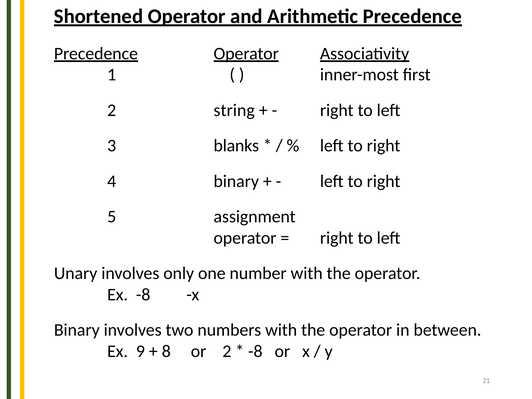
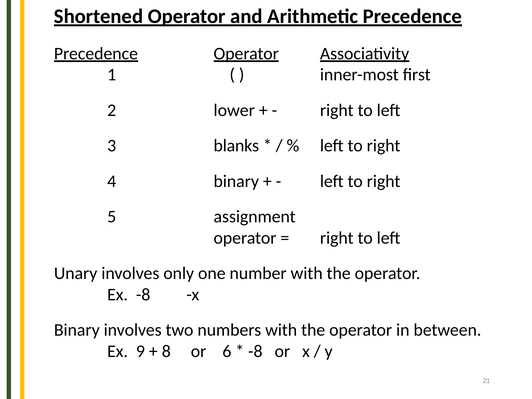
string: string -> lower (234, 110)
or 2: 2 -> 6 (227, 351)
